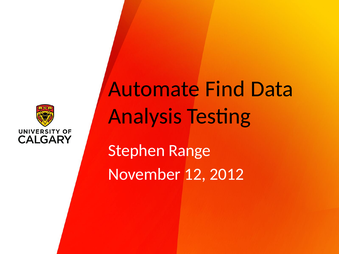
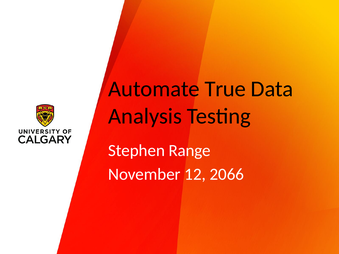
Find: Find -> True (225, 89)
2012: 2012 -> 2066 (227, 174)
